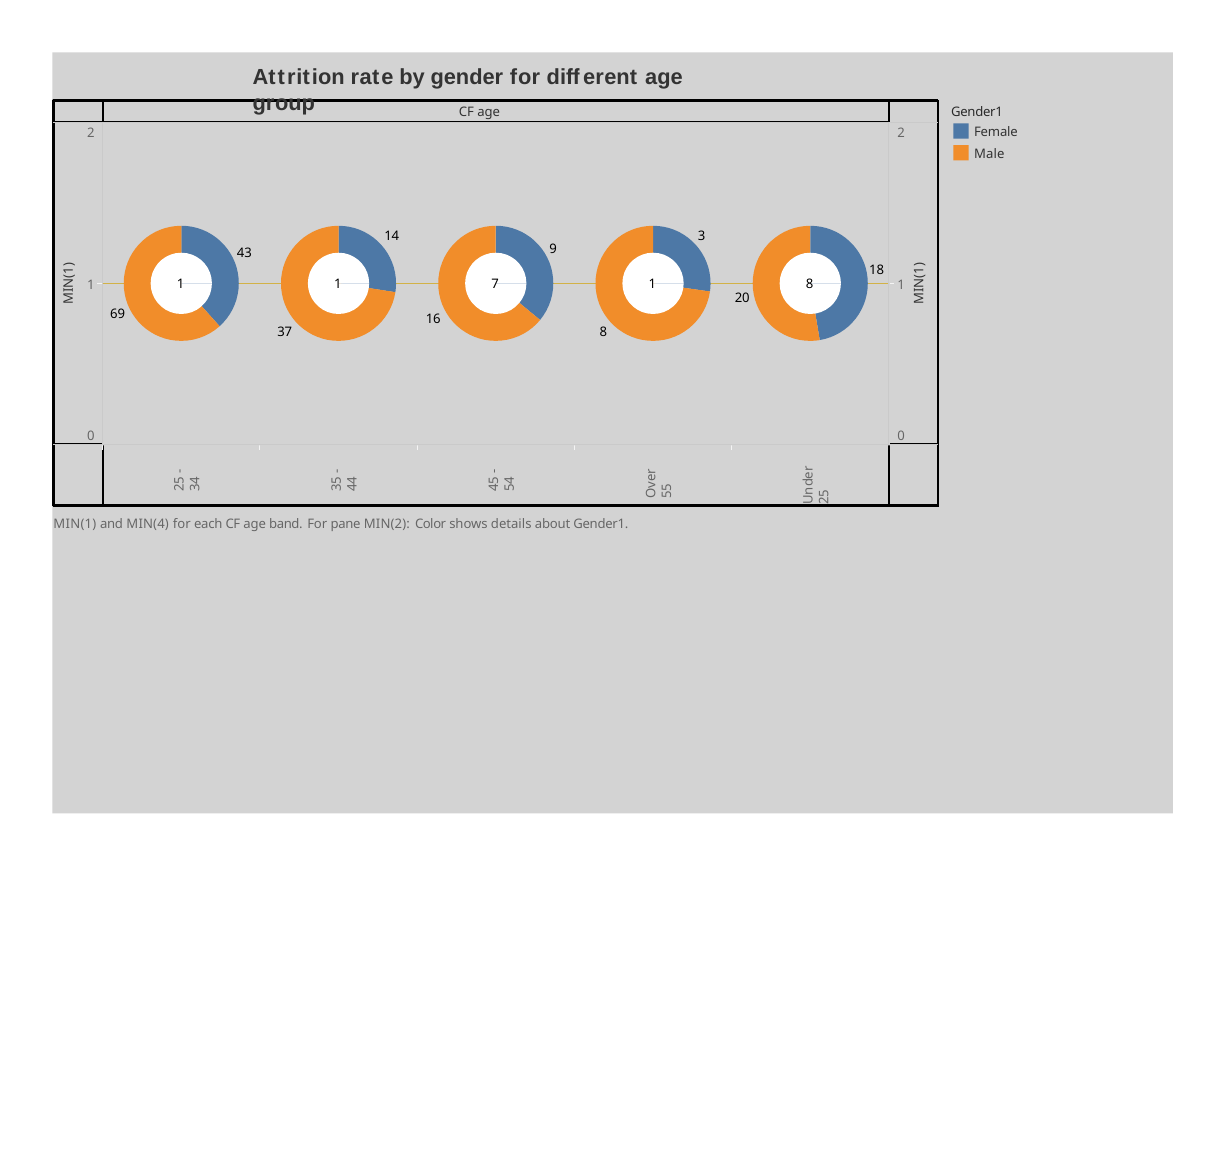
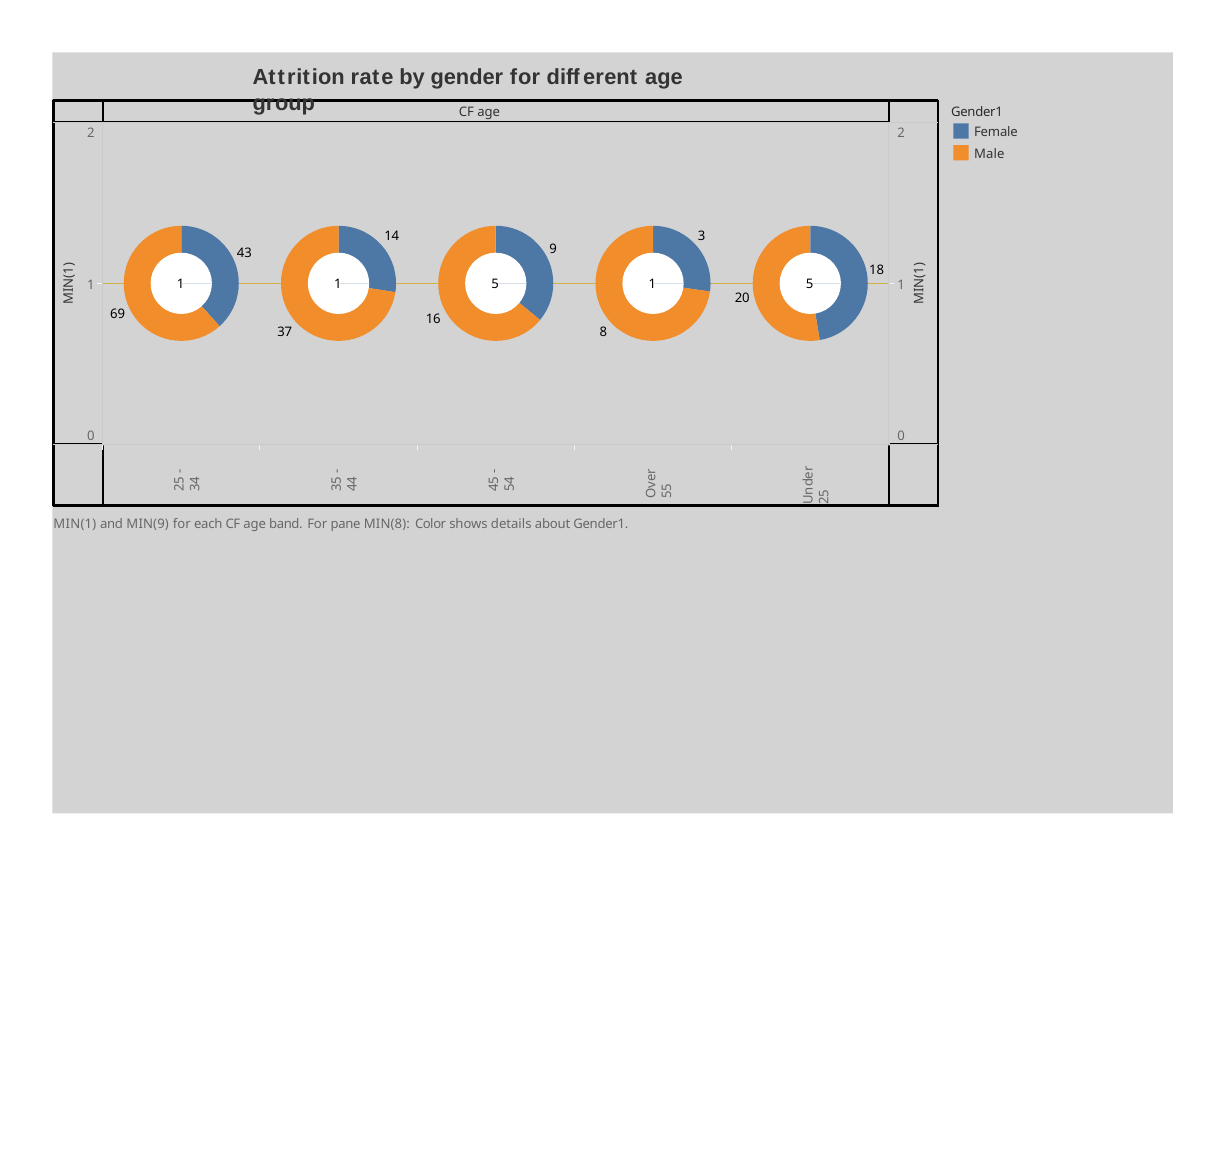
1 1 7: 7 -> 5 (495, 284)
8: 8 -> 5 (810, 284)
MIN(4: MIN(4 -> MIN(9 (148, 524)
MIN(2: MIN(2 -> MIN(8 (387, 524)
